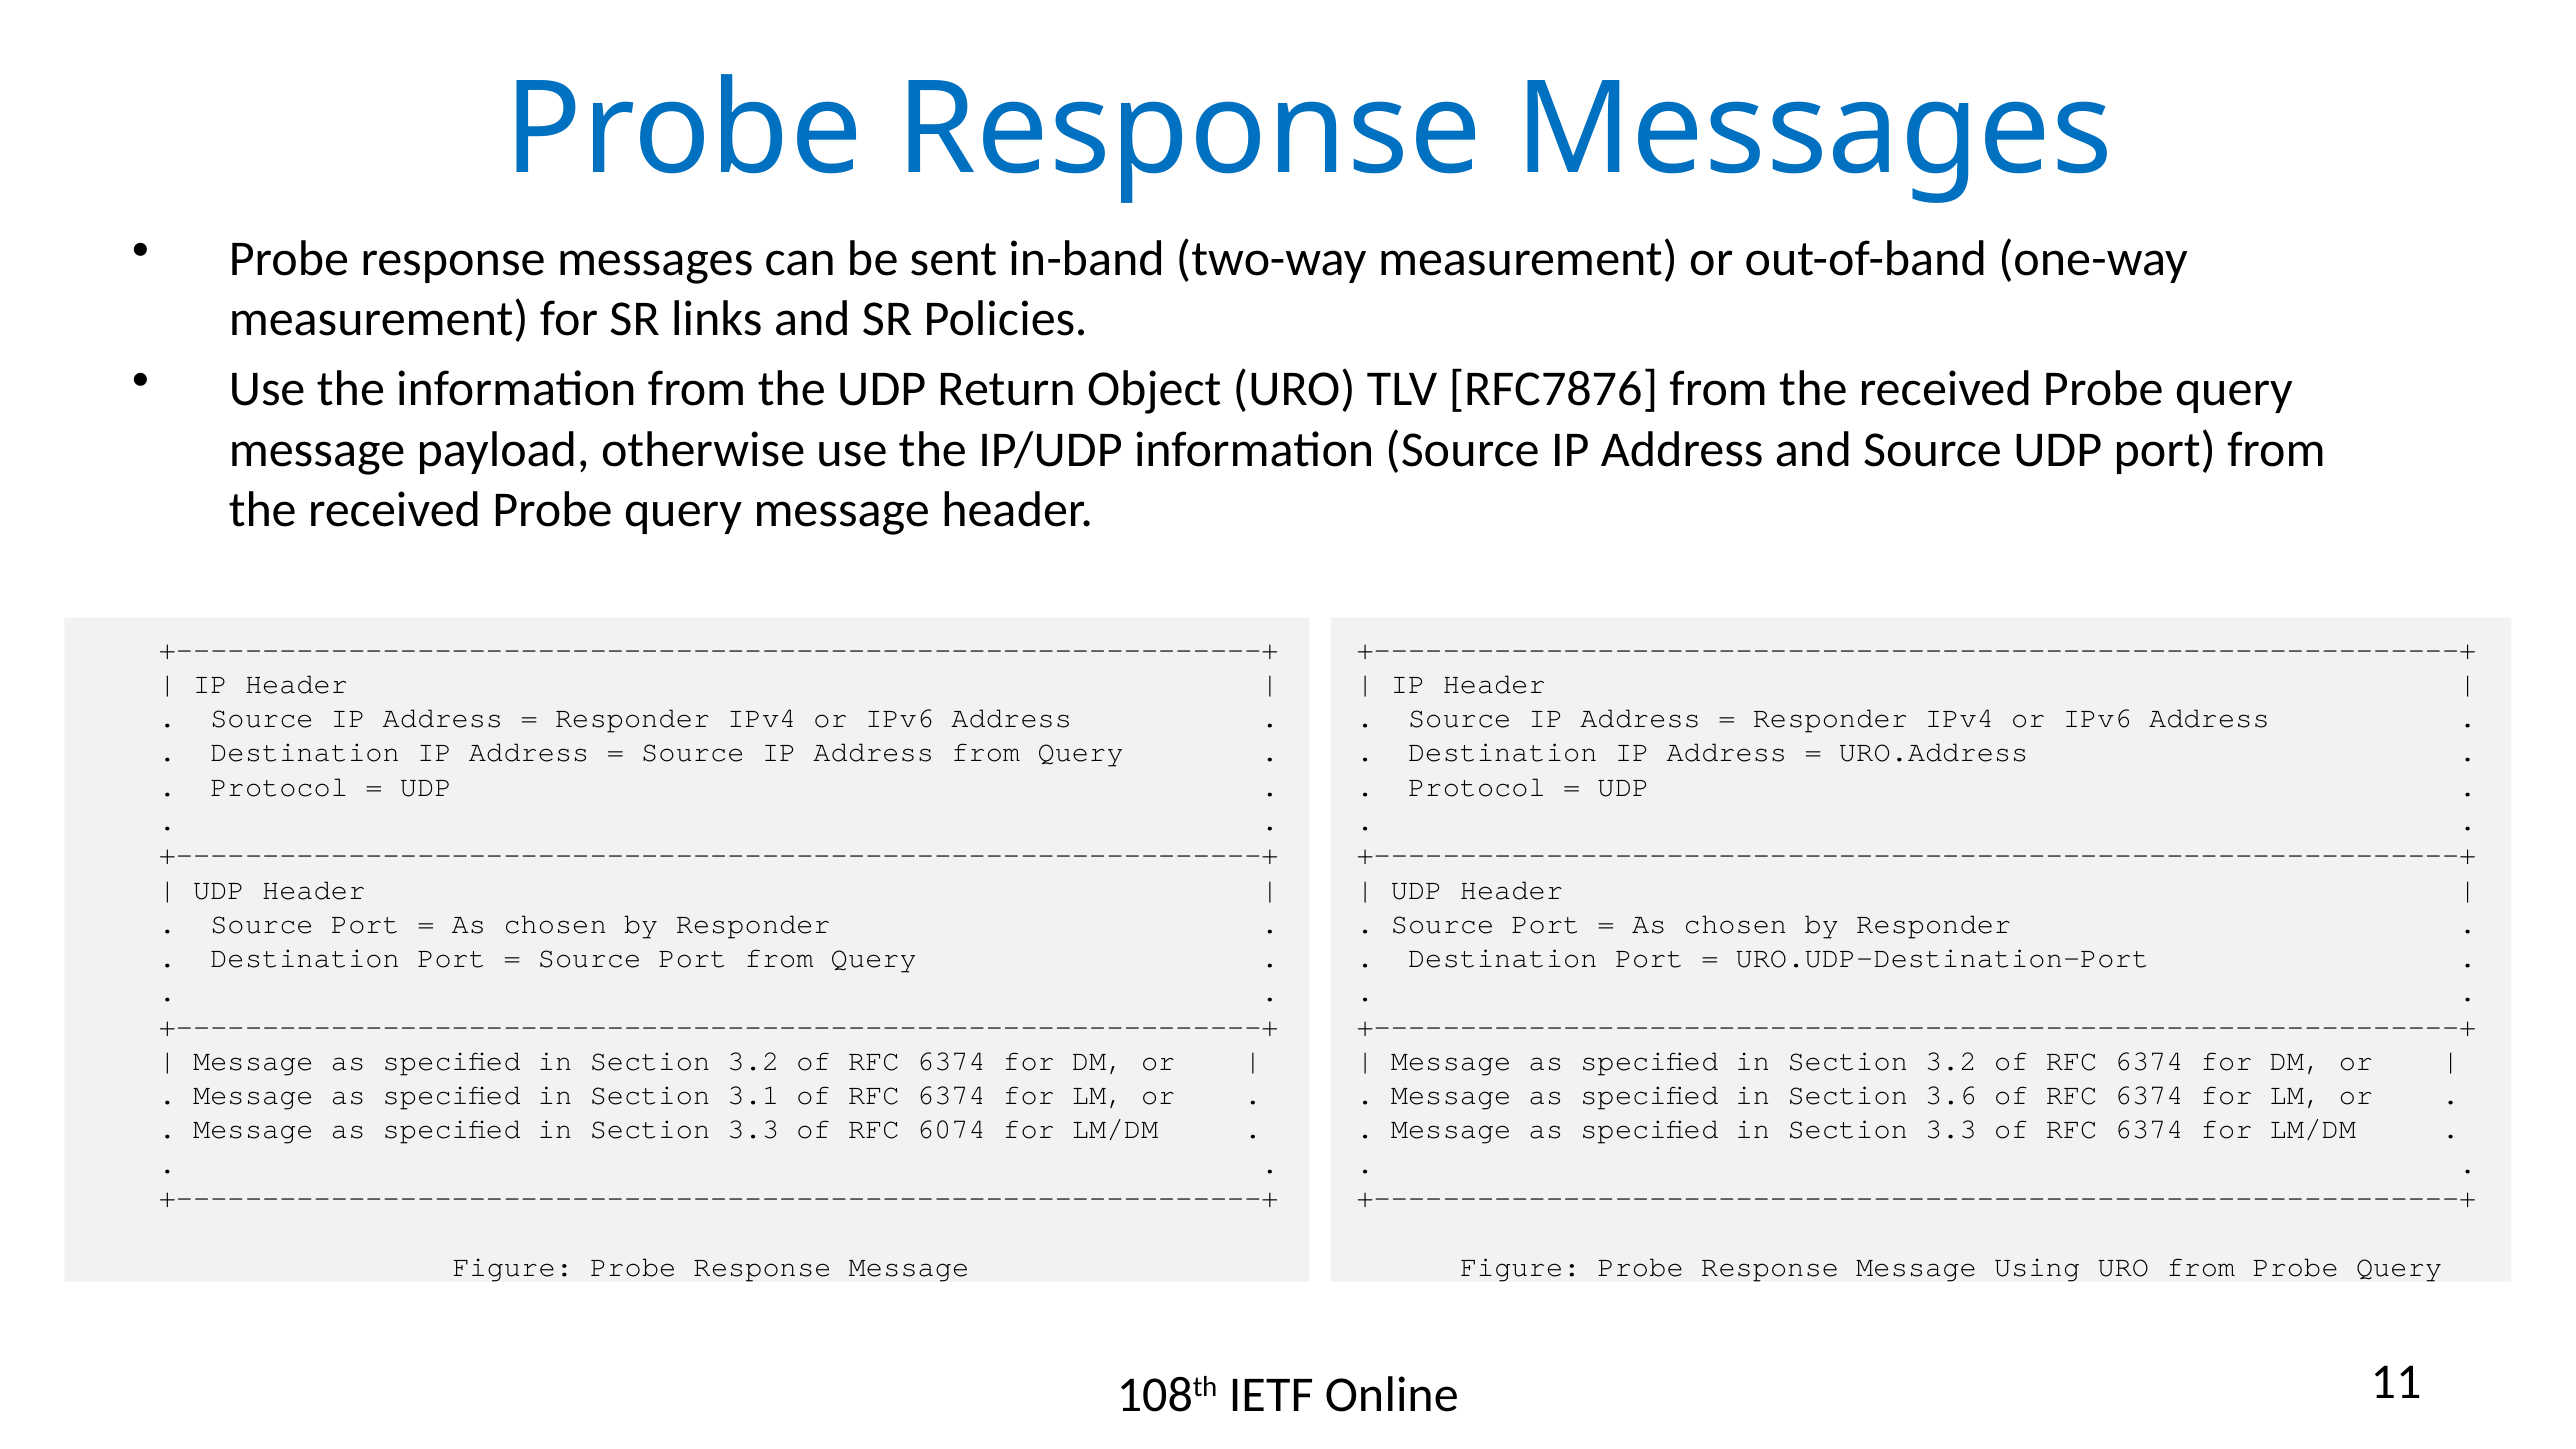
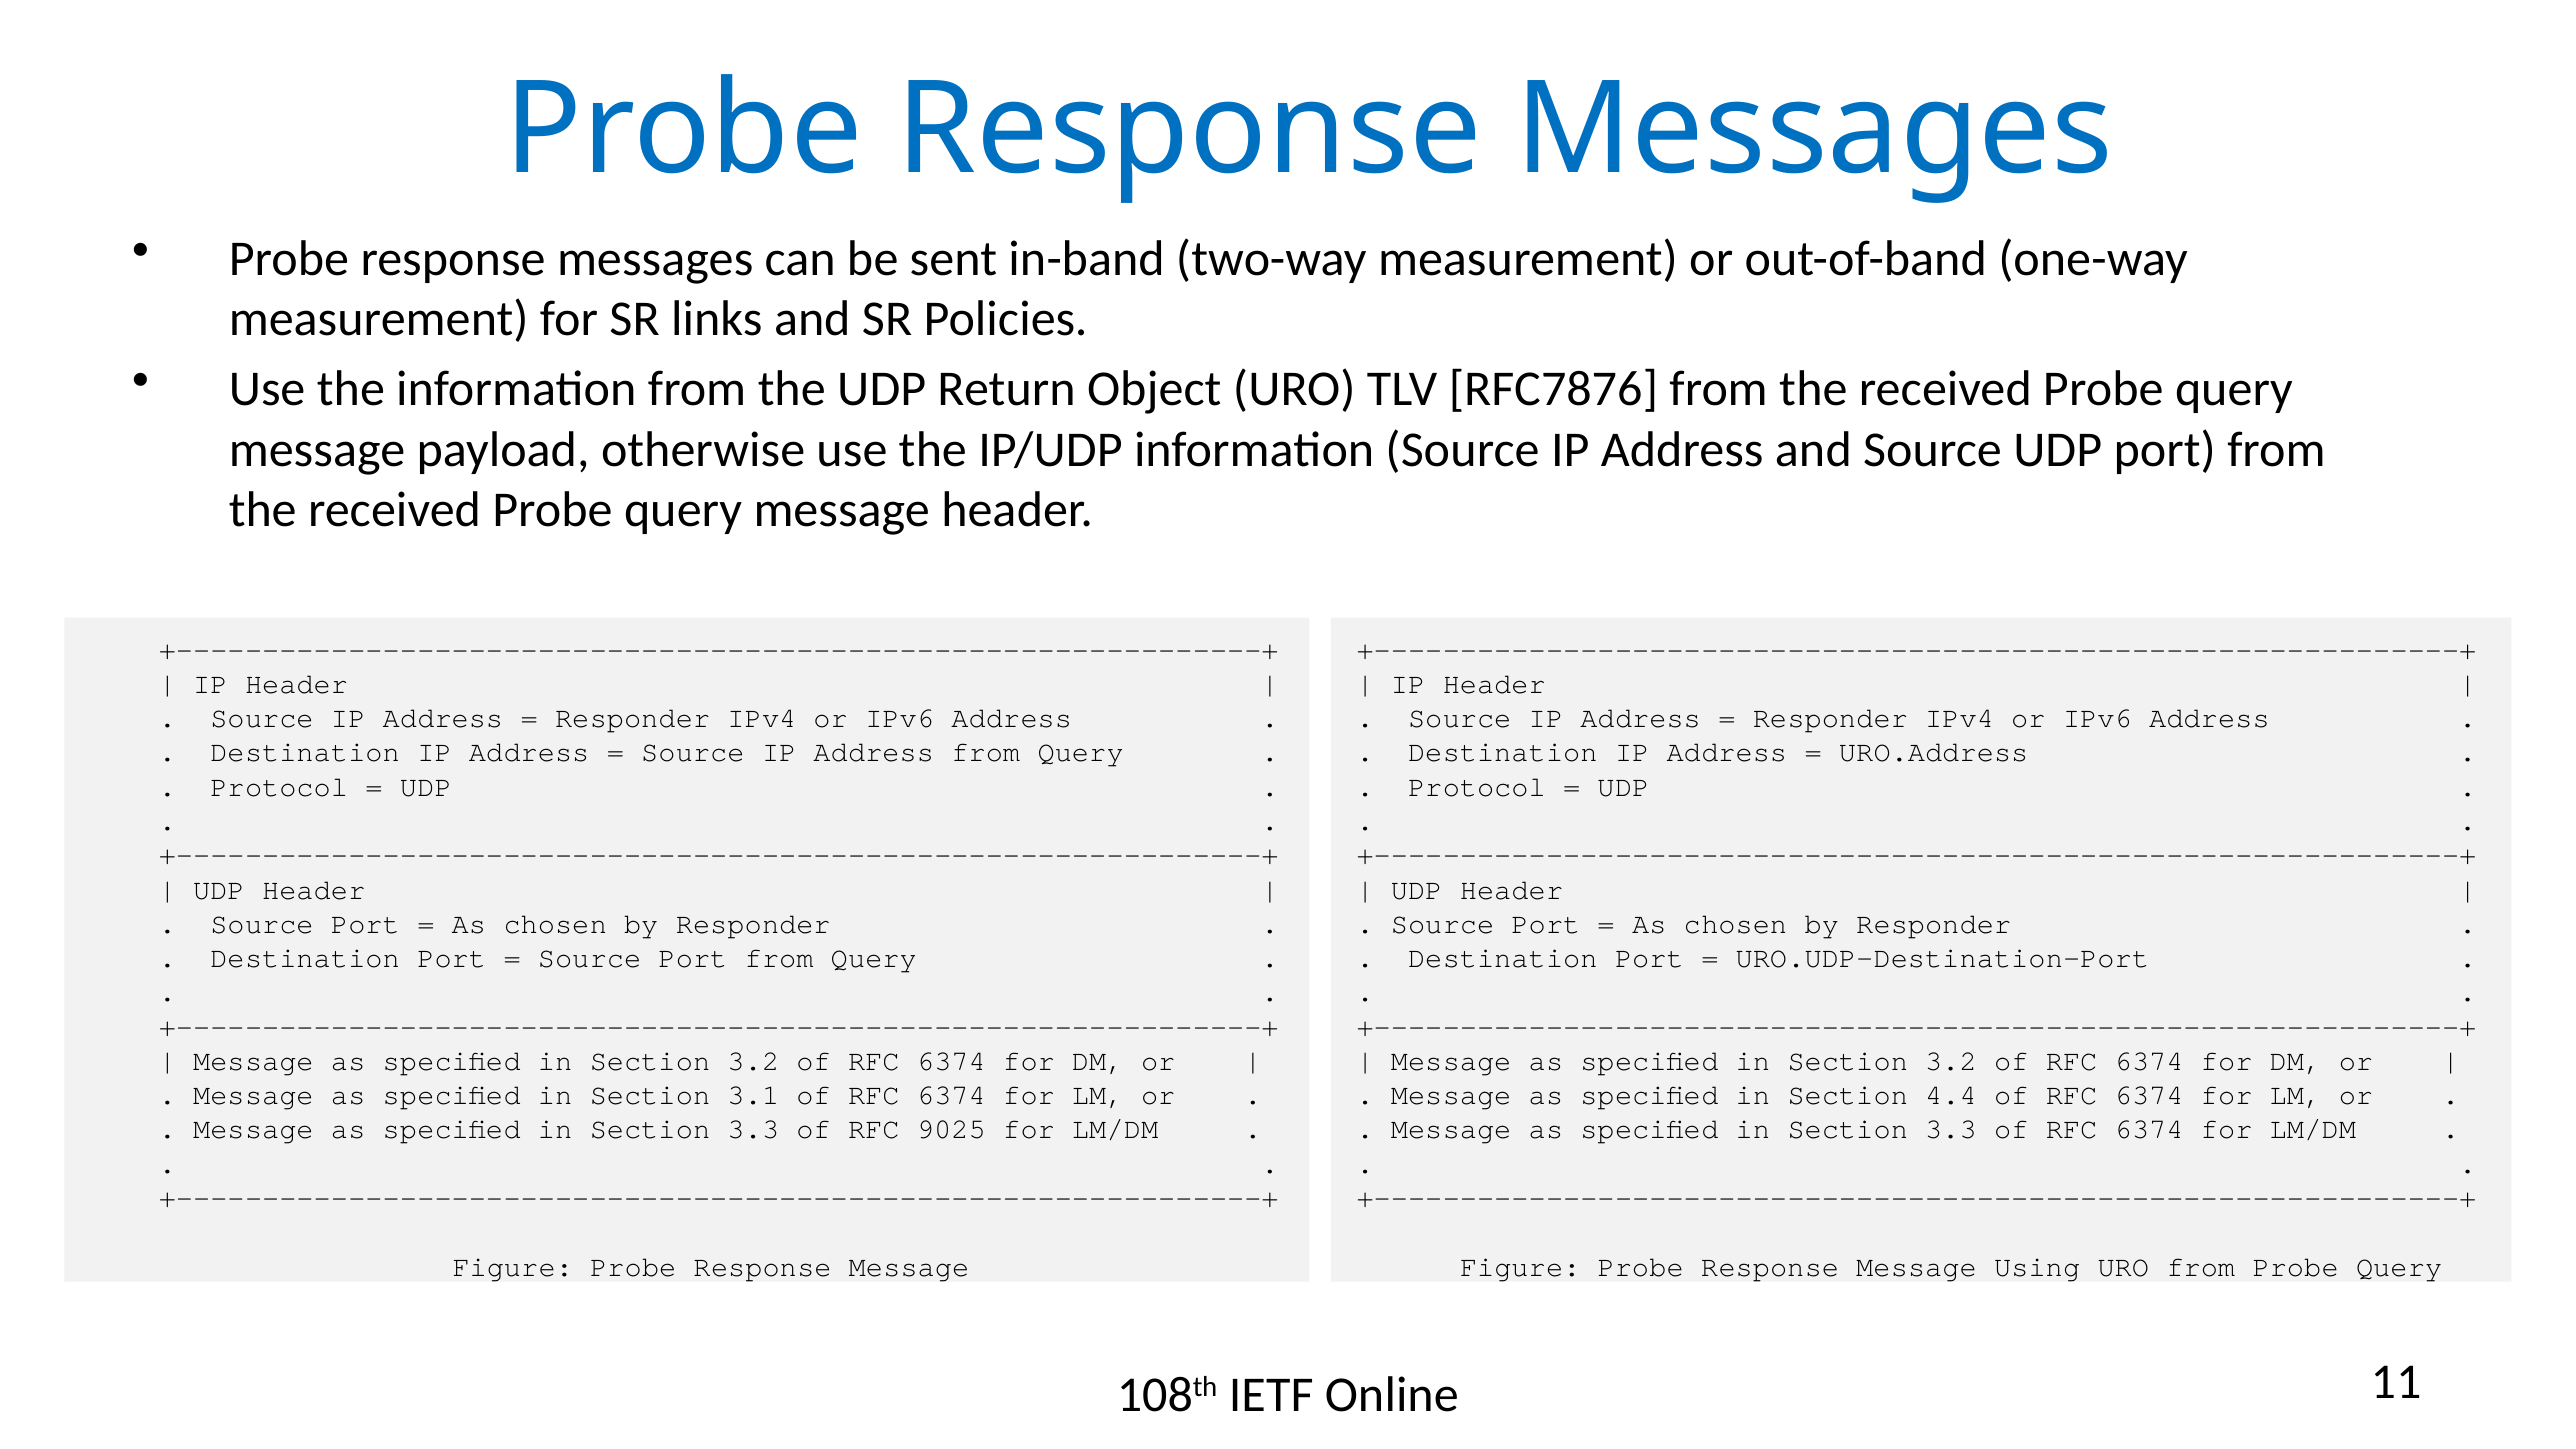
3.6: 3.6 -> 4.4 (1951, 1095)
6074: 6074 -> 9025 (951, 1130)
